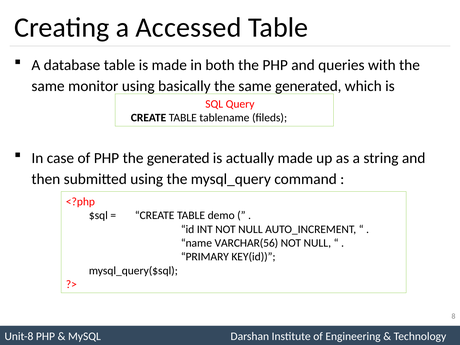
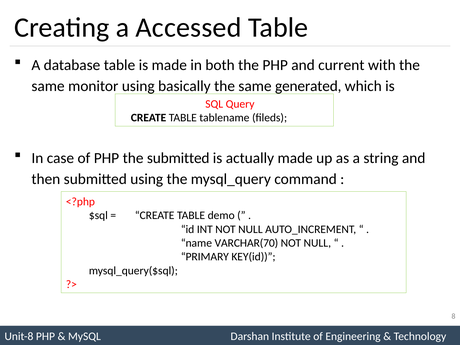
queries: queries -> current (341, 65)
the generated: generated -> submitted (178, 158)
VARCHAR(56: VARCHAR(56 -> VARCHAR(70 (246, 243)
